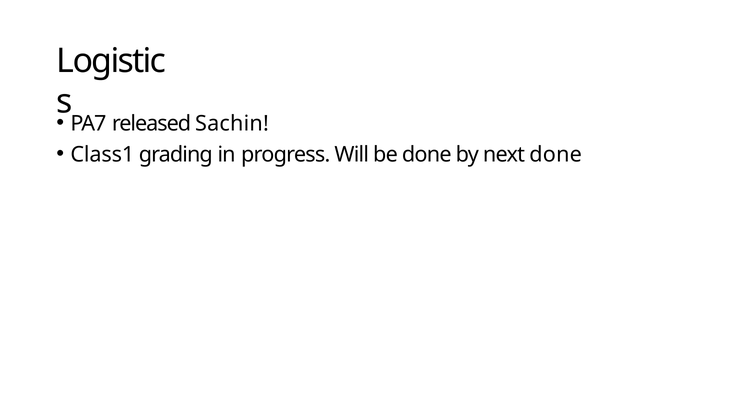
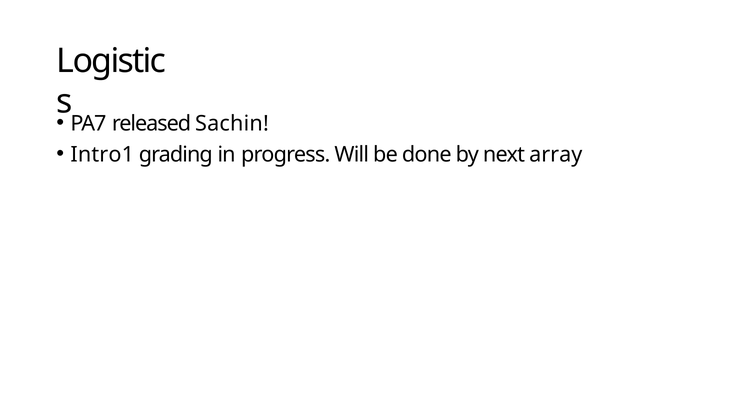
Class1: Class1 -> Intro1 (102, 154)
next done: done -> array (556, 154)
